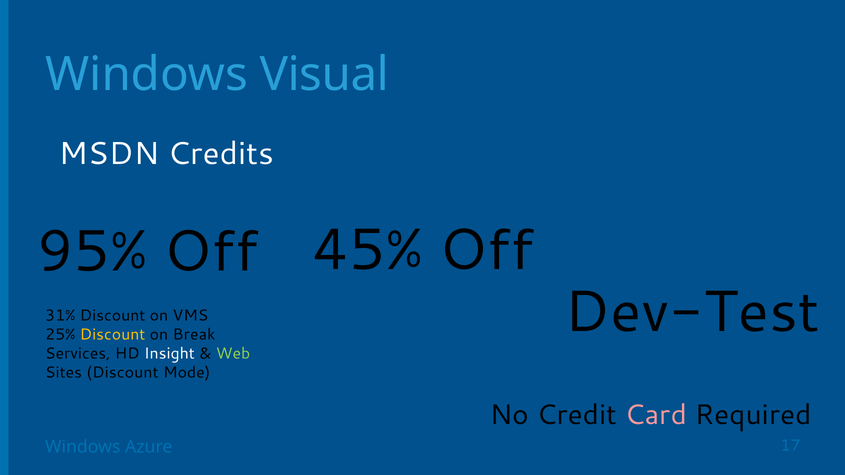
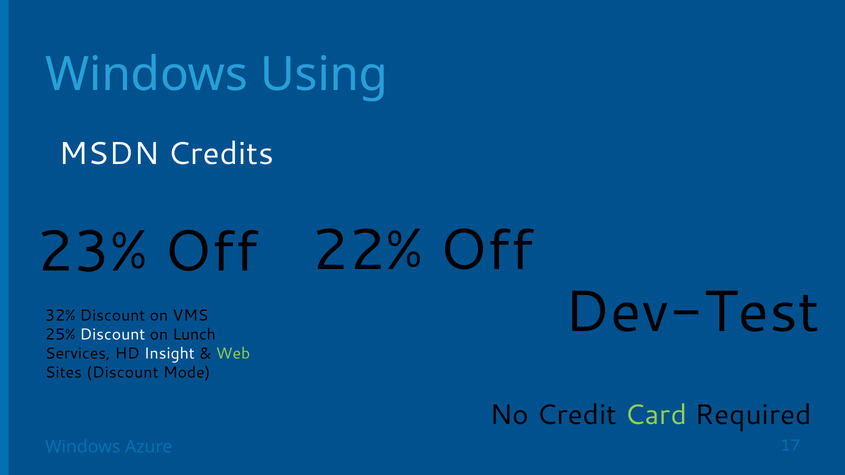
Visual: Visual -> Using (324, 75)
95%: 95% -> 23% (92, 252)
45%: 45% -> 22% (368, 250)
31%: 31% -> 32% (60, 316)
Discount colour: yellow -> white (113, 335)
Break: Break -> Lunch (194, 335)
Card colour: pink -> light green (656, 415)
